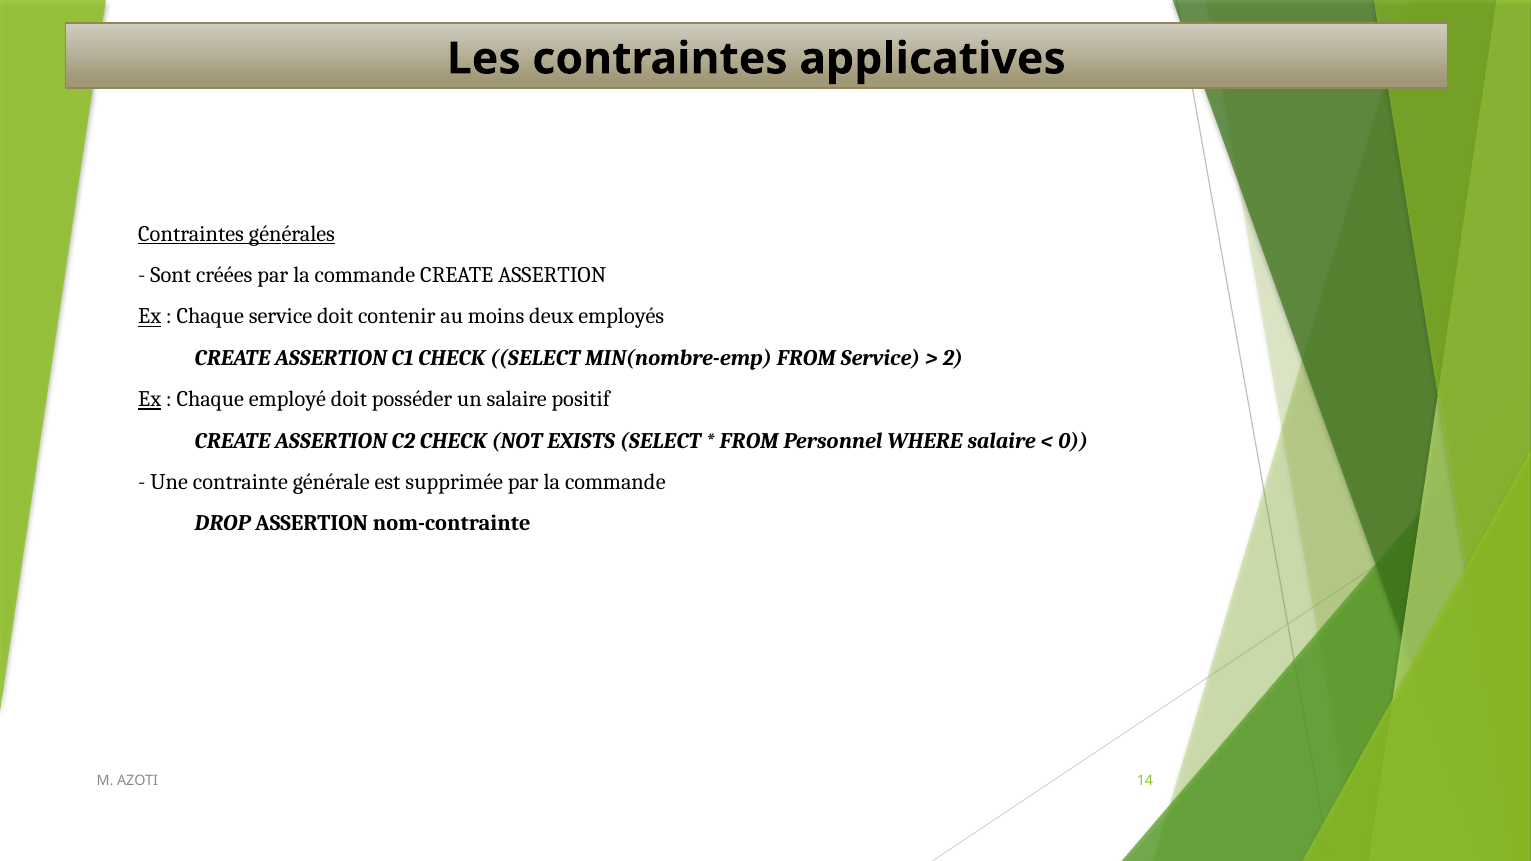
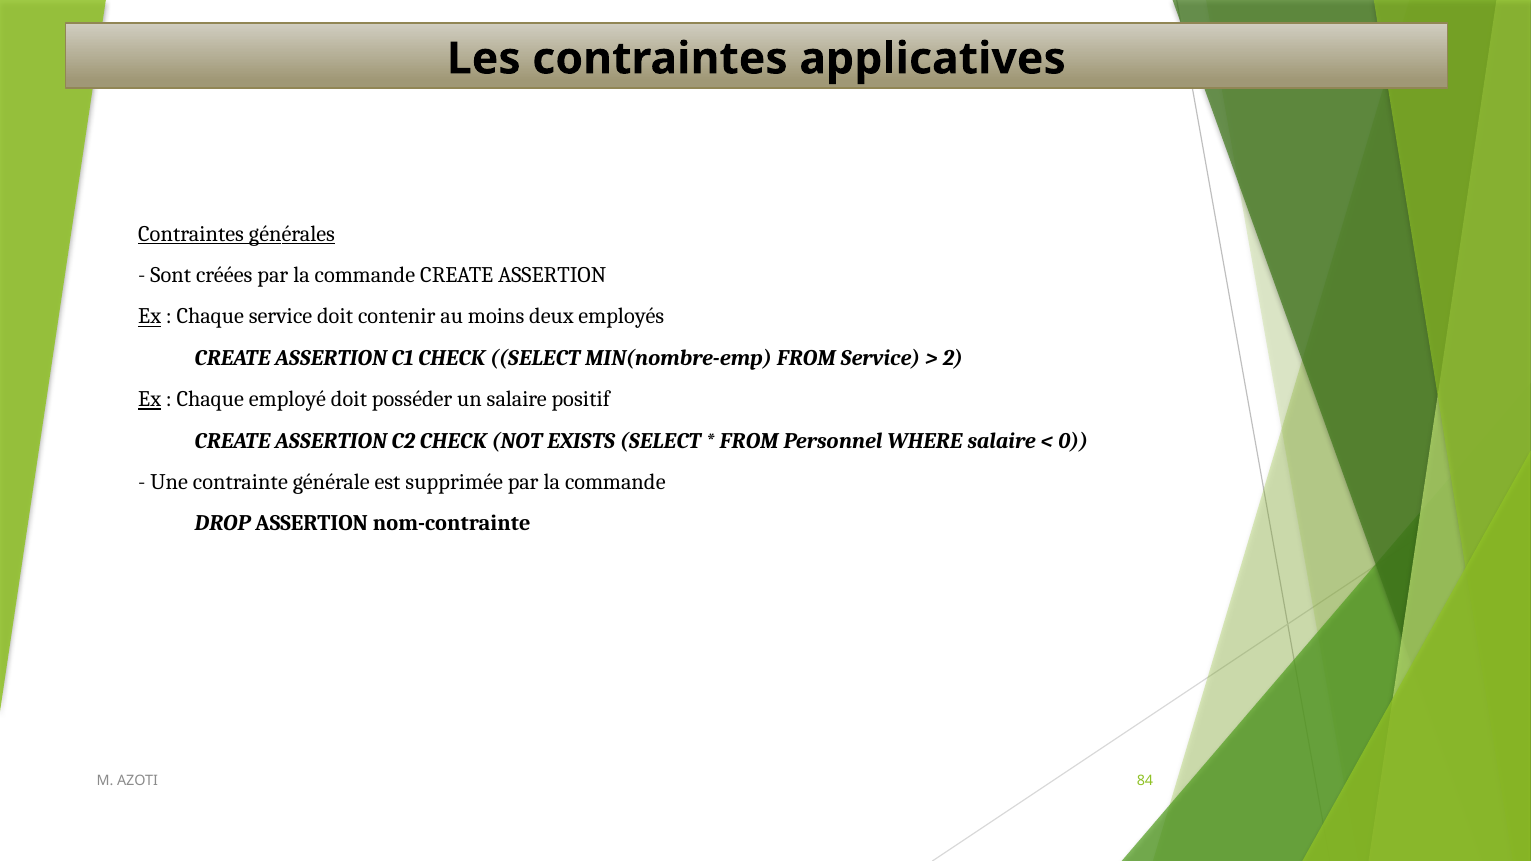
14: 14 -> 84 (1145, 781)
